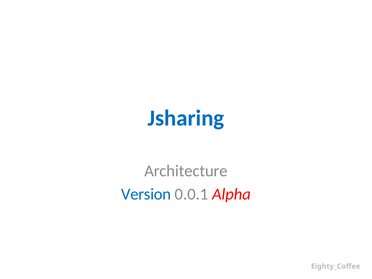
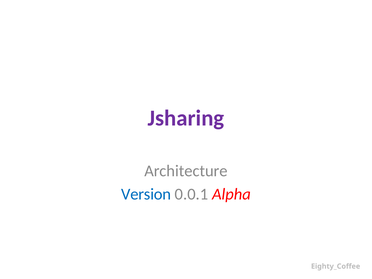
Jsharing colour: blue -> purple (186, 118)
